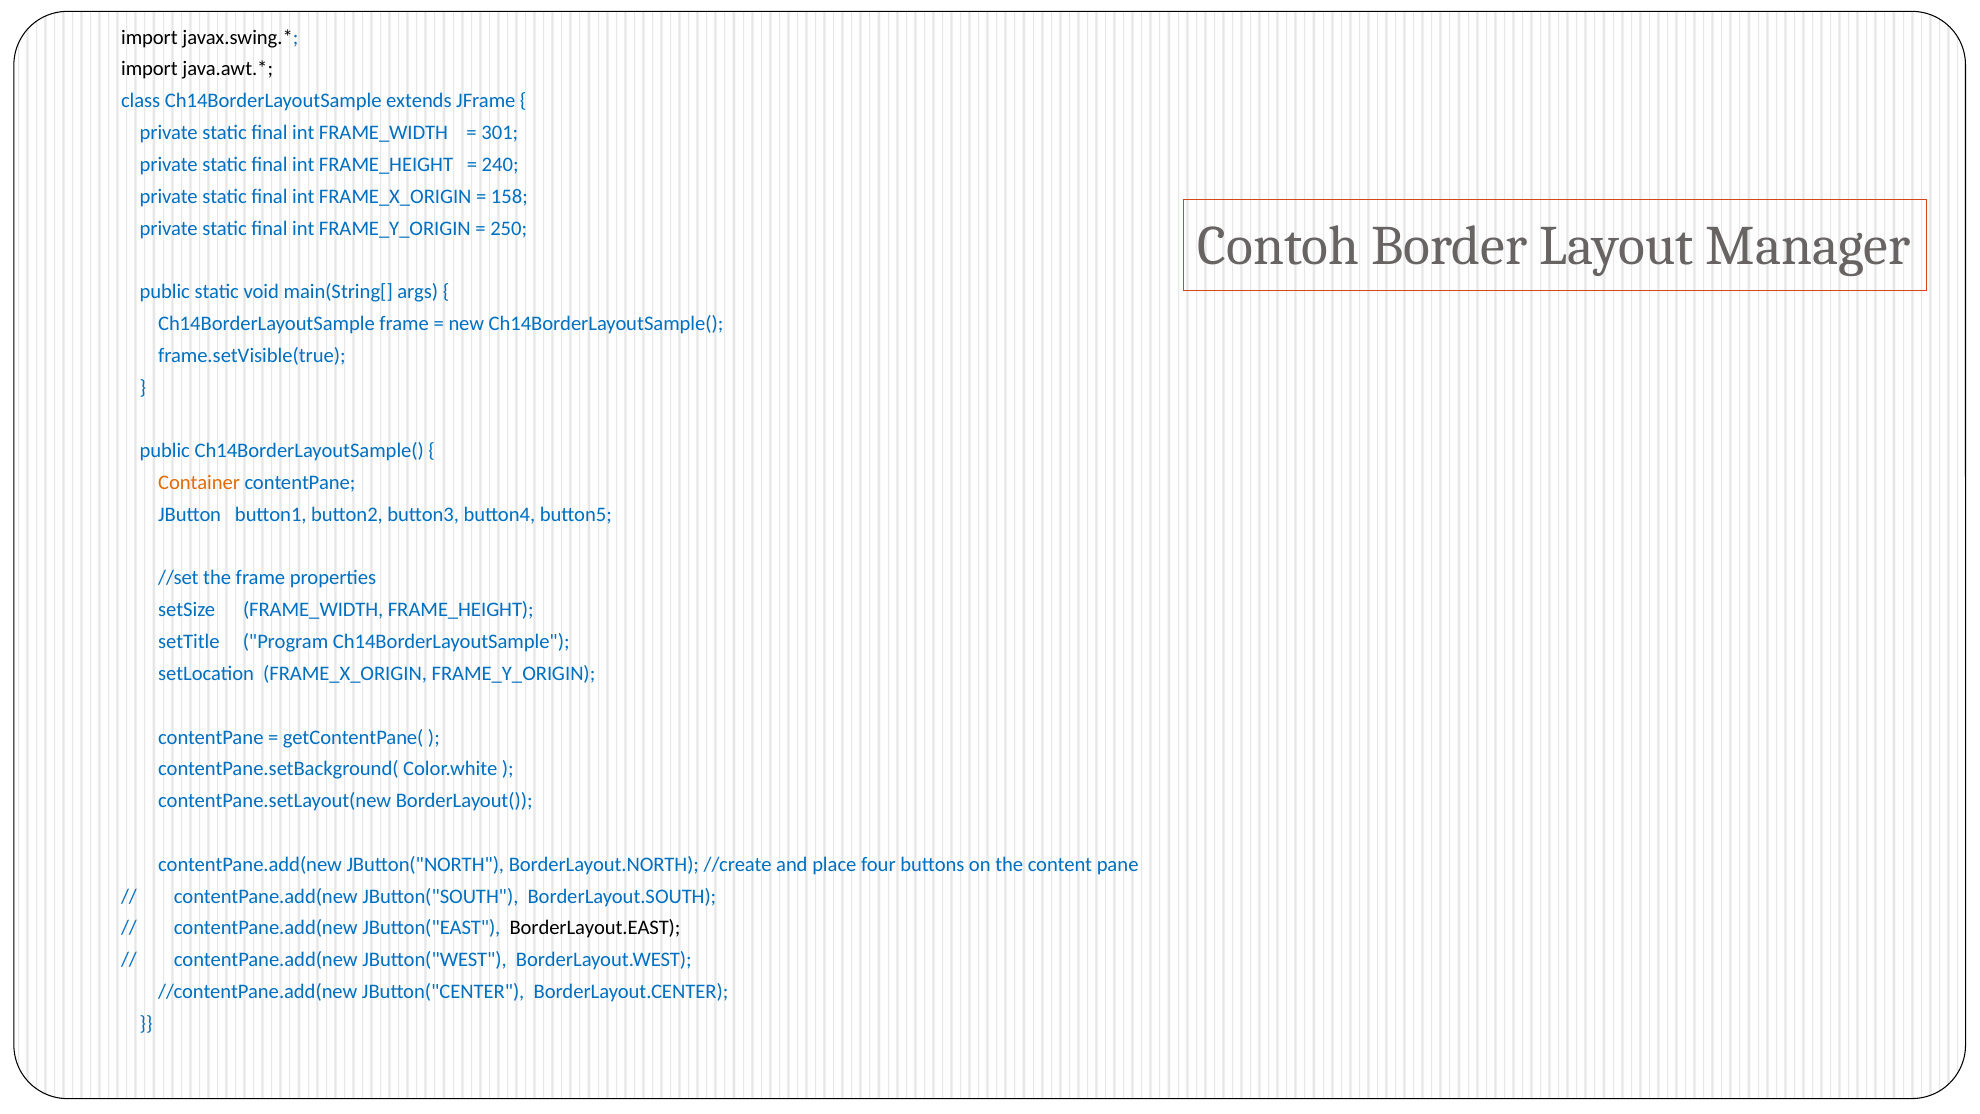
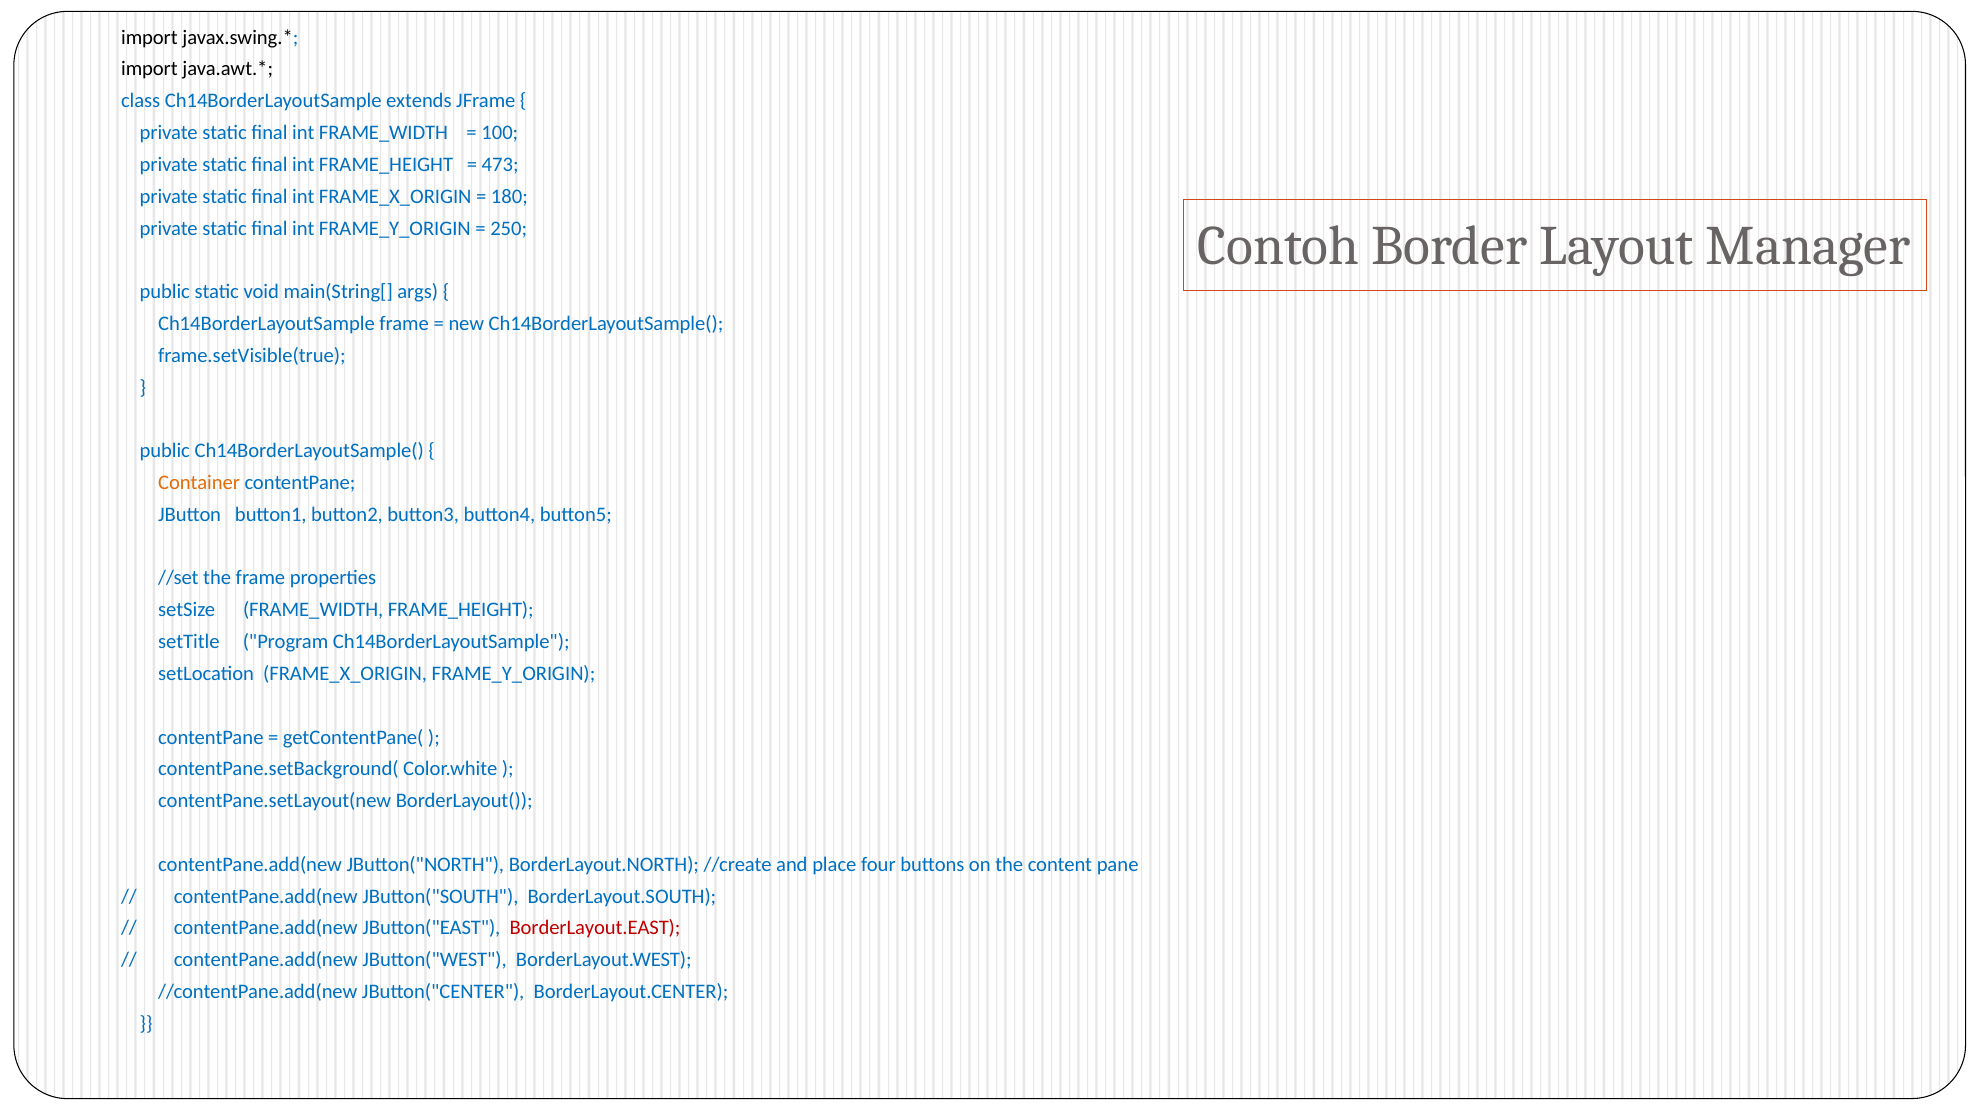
301: 301 -> 100 (500, 133)
240: 240 -> 473 (500, 165)
158: 158 -> 180 (509, 196)
BorderLayout.EAST colour: black -> red (595, 928)
